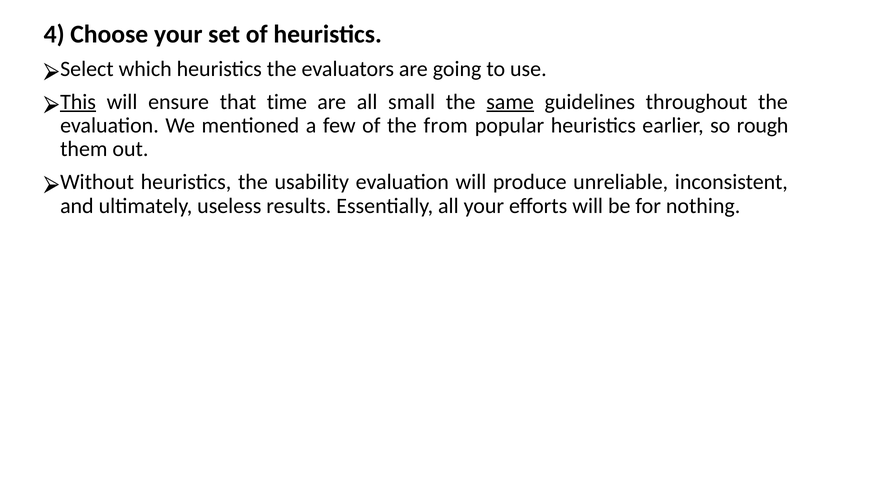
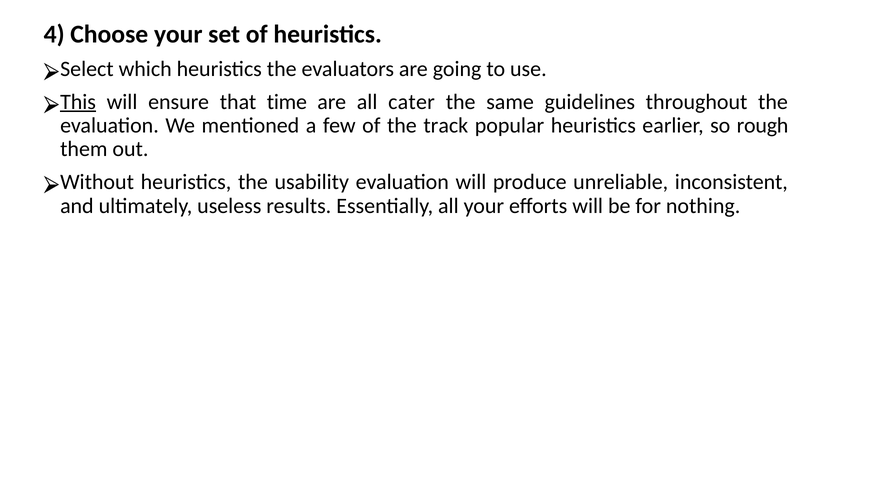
small: small -> cater (412, 102)
same underline: present -> none (510, 102)
from: from -> track (446, 126)
